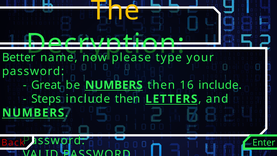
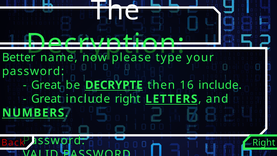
The colour: yellow -> white (115, 10)
be NUMBERS: NUMBERS -> DECRYPTE (114, 85)
Steps: Steps -> Great (46, 99)
include then: then -> right (128, 99)
Back Enter: Enter -> Right (264, 142)
